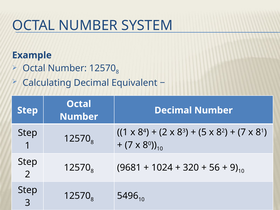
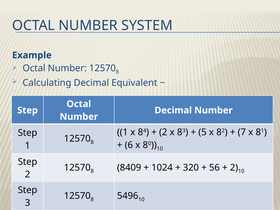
7: 7 -> 6 (129, 145)
9681: 9681 -> 8409 (129, 168)
9: 9 -> 2 (234, 168)
